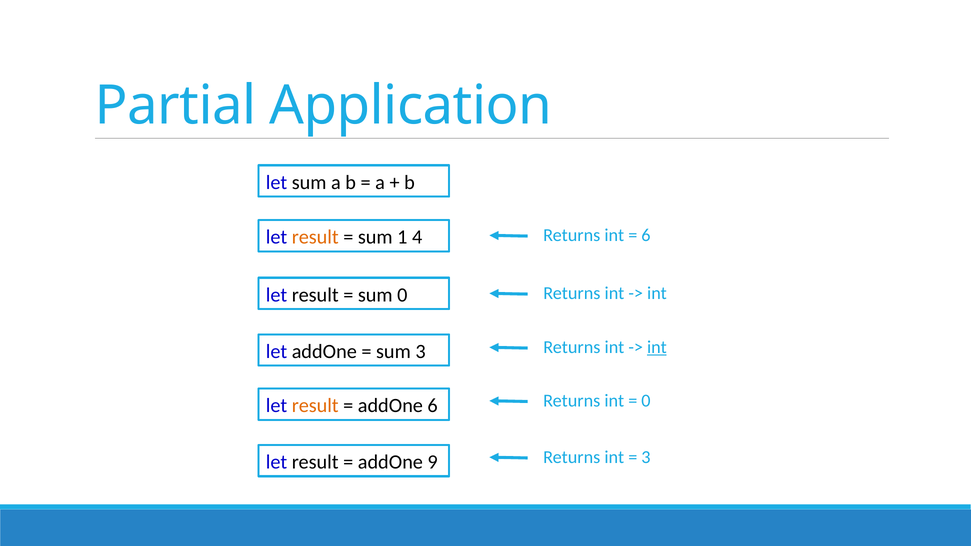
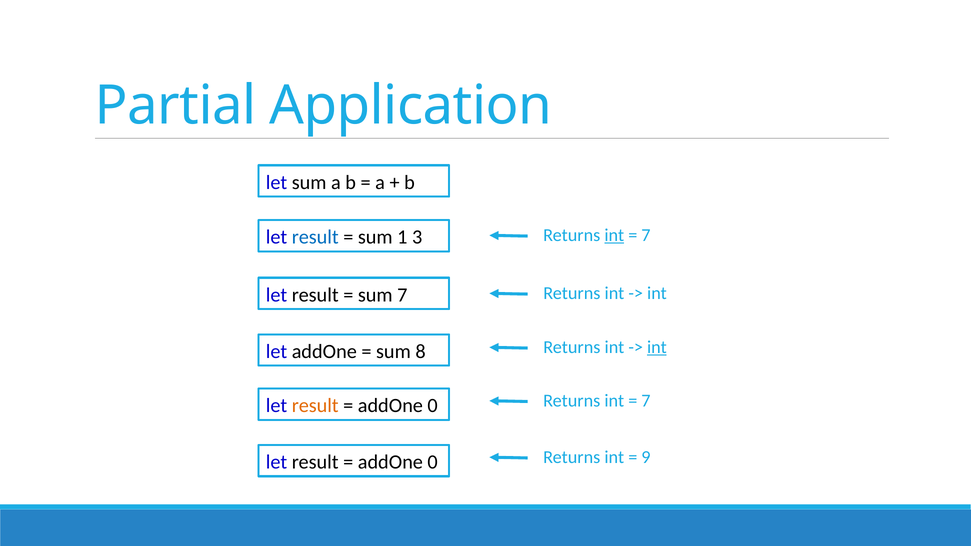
result colour: orange -> blue (315, 237)
4: 4 -> 3 (417, 237)
int underline: none -> present (614, 235)
6: 6 -> 7 (646, 235)
sum 0: 0 -> 7 (402, 295)
sum 3: 3 -> 8 (421, 352)
6: 6 -> 0 (433, 406)
0: 0 -> 7 (646, 401)
9: 9 -> 0 (433, 462)
3: 3 -> 9 (646, 457)
